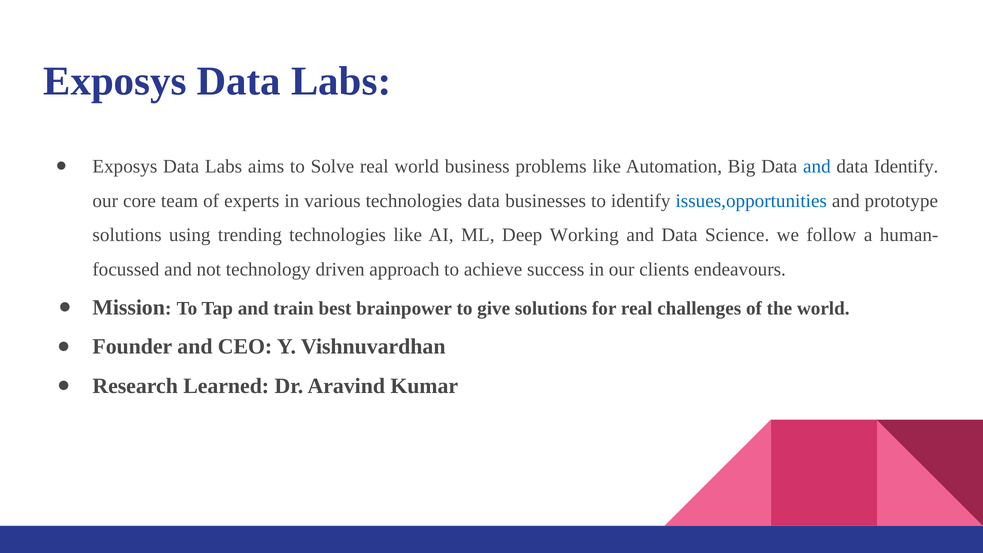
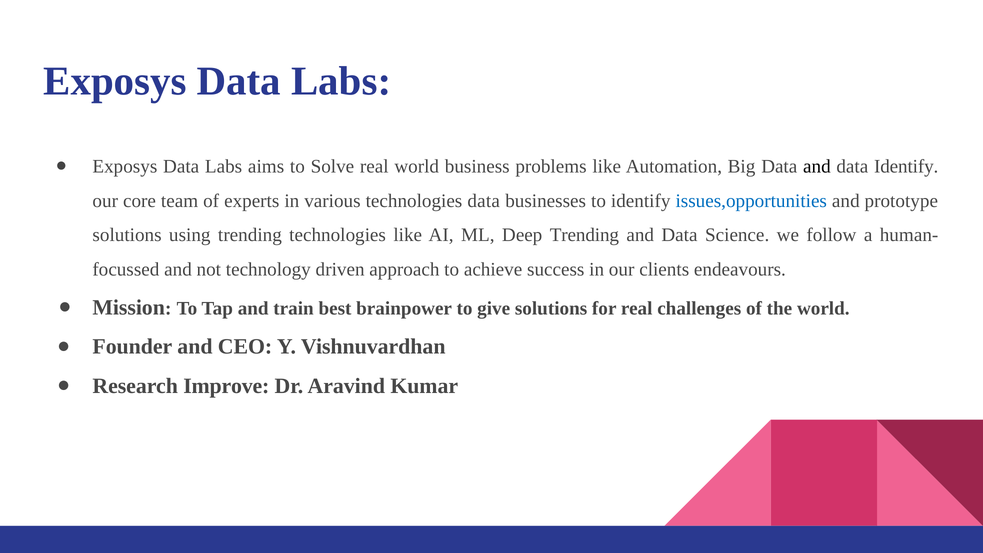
and colour: blue -> black (817, 166)
Deep Working: Working -> Trending (584, 235)
Learned: Learned -> Improve (226, 386)
